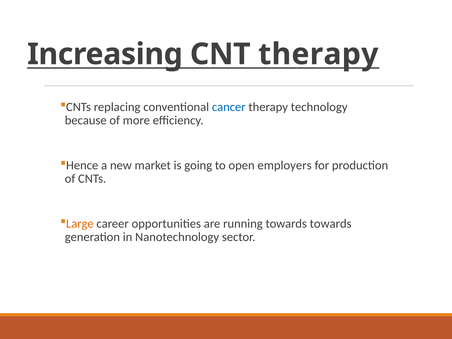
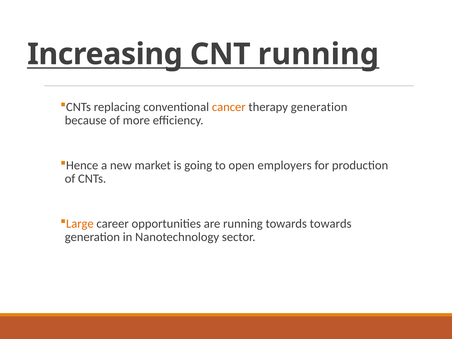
CNT therapy: therapy -> running (318, 54)
cancer colour: blue -> orange (229, 107)
therapy technology: technology -> generation (319, 107)
